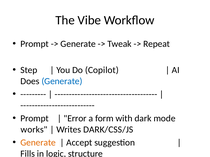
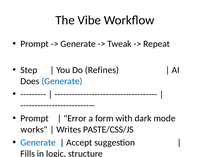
Do Copilot: Copilot -> Refines (102, 70)
DARK/CSS/JS: DARK/CSS/JS -> PASTE/CSS/JS (108, 130)
Generate colour: orange -> blue (38, 143)
